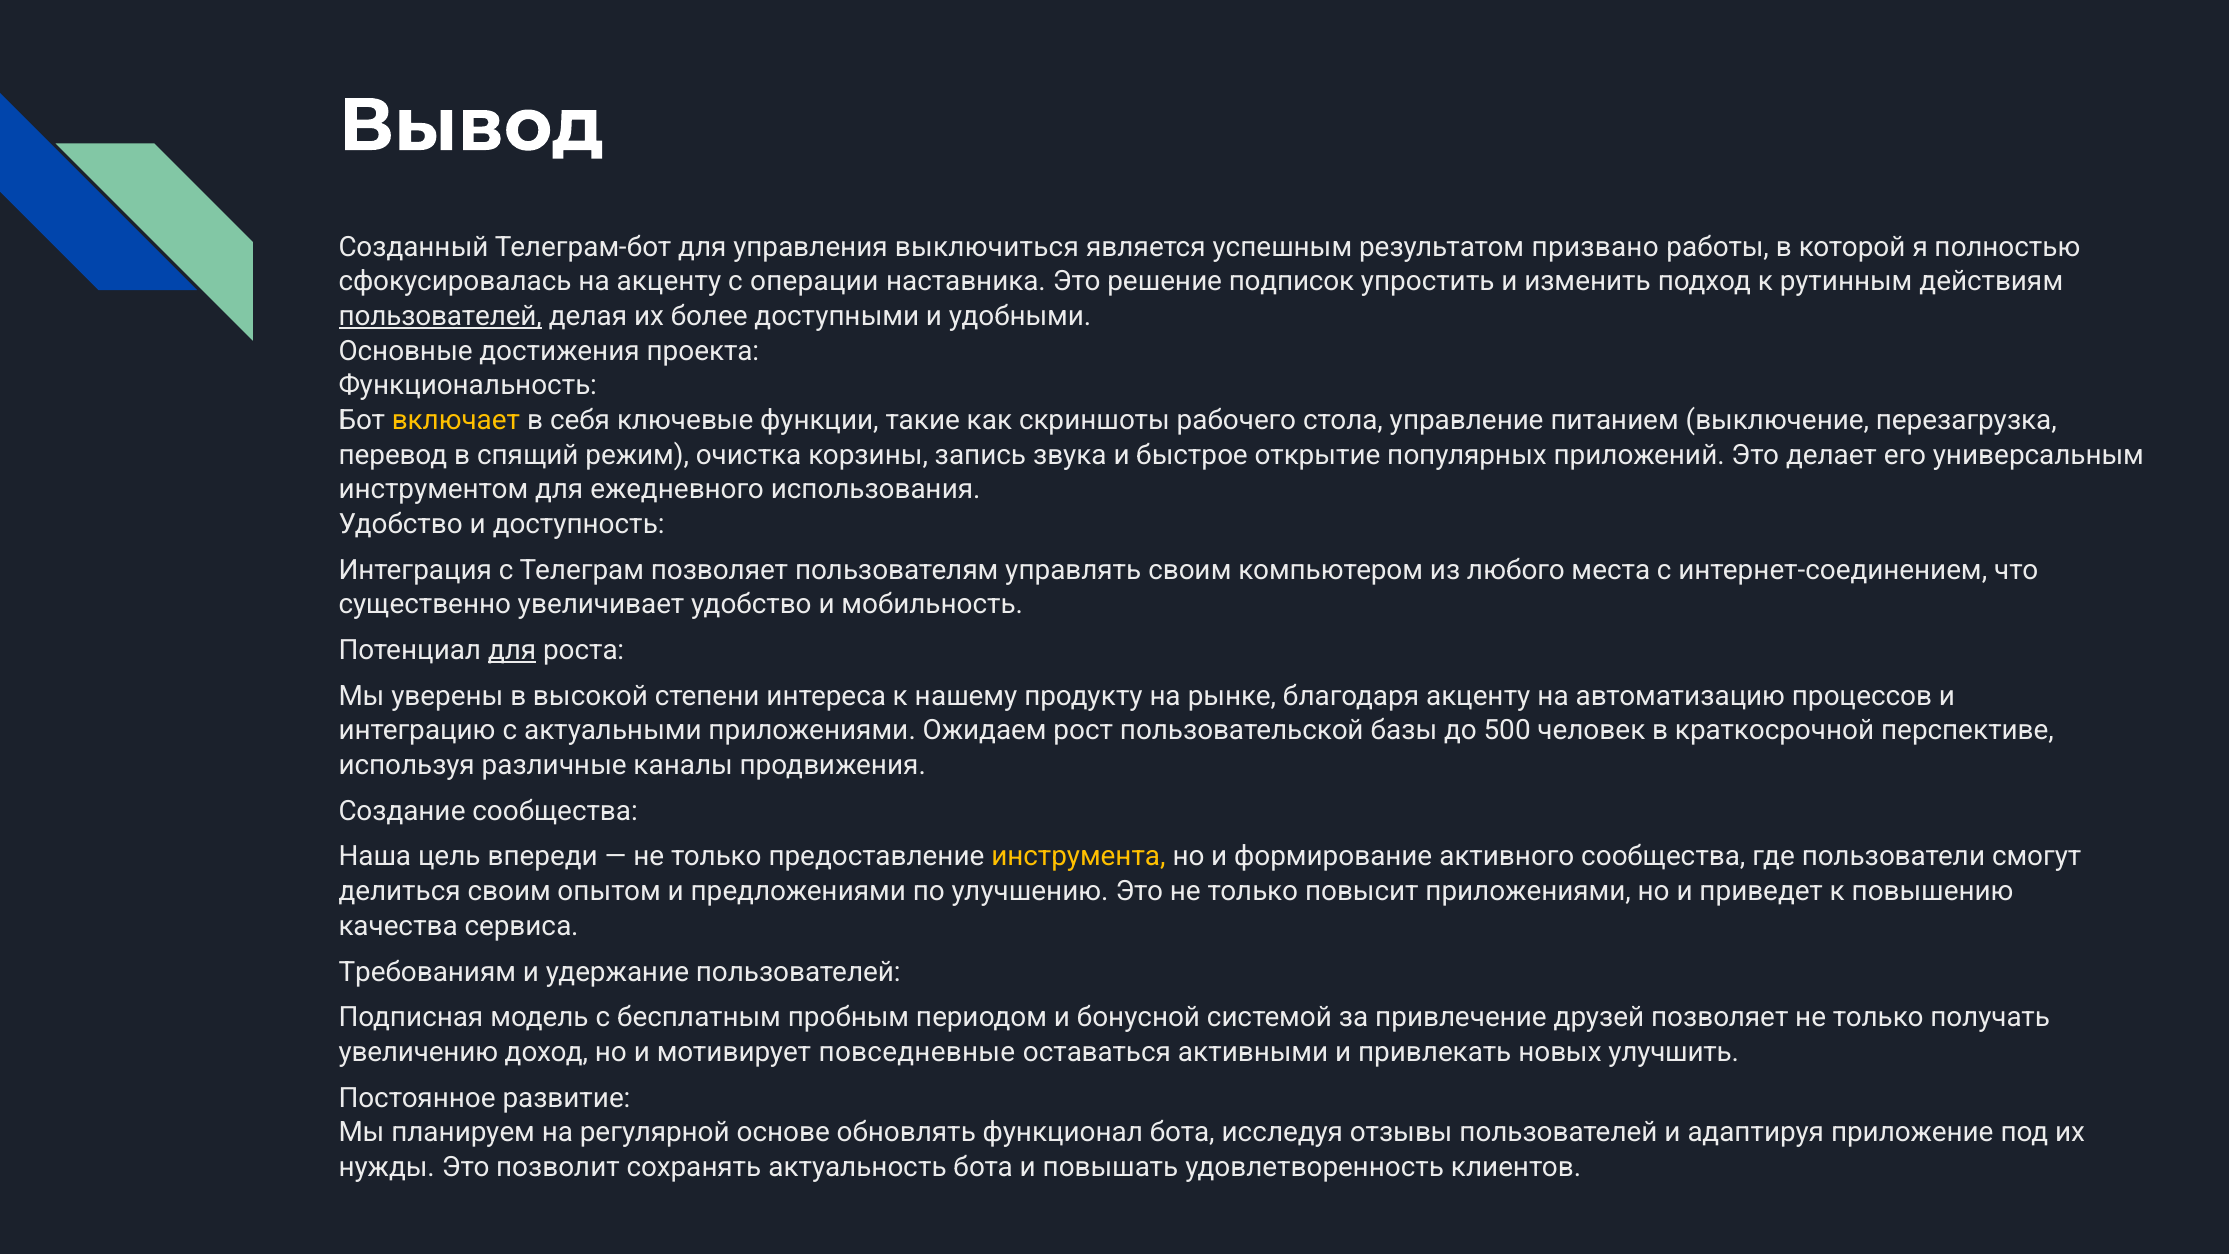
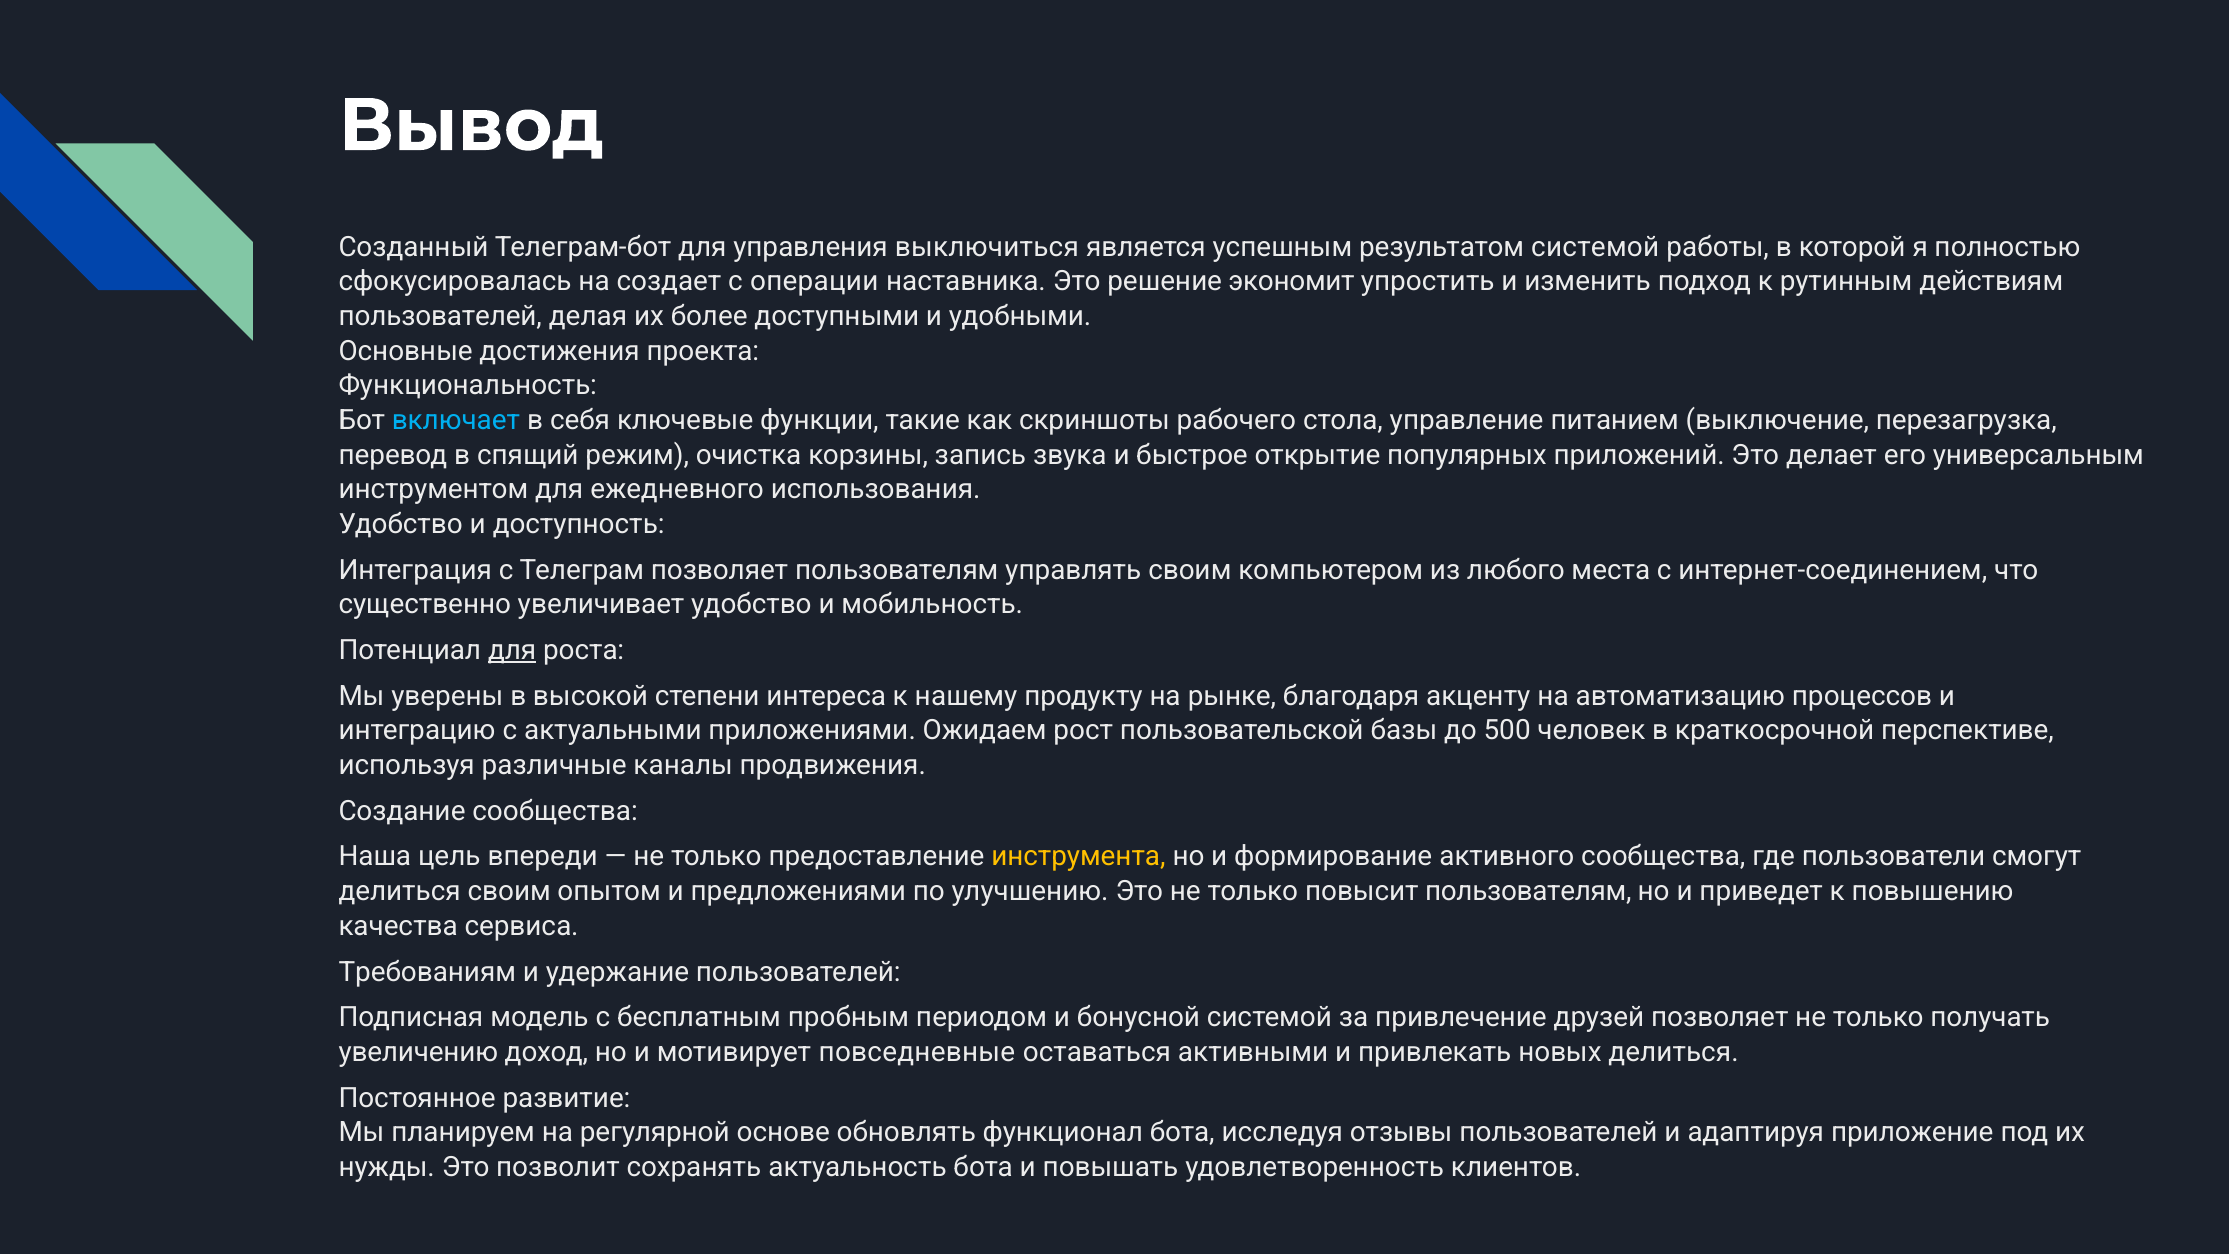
результатом призвано: призвано -> системой (1595, 247)
на акценту: акценту -> создает (669, 281)
подписок: подписок -> экономит (1292, 281)
пользователей underline: present -> none (440, 316)
включает colour: yellow -> light blue (456, 420)
повысит приложениями: приложениями -> пользователям (1528, 891)
новых улучшить: улучшить -> делиться (1673, 1052)
